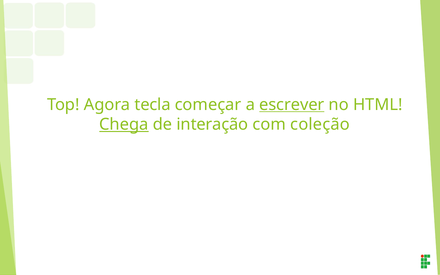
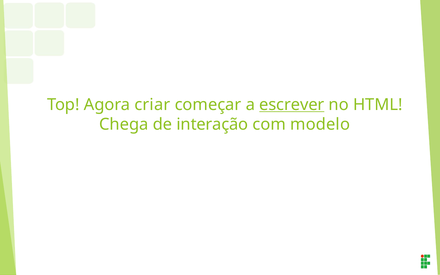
tecla: tecla -> criar (152, 105)
Chega underline: present -> none (124, 124)
coleção: coleção -> modelo (320, 124)
